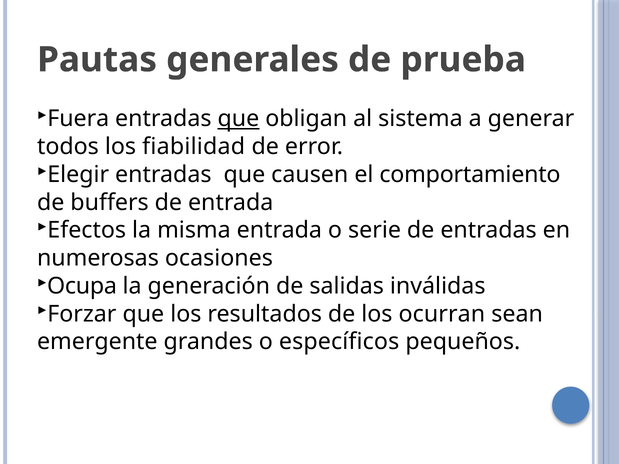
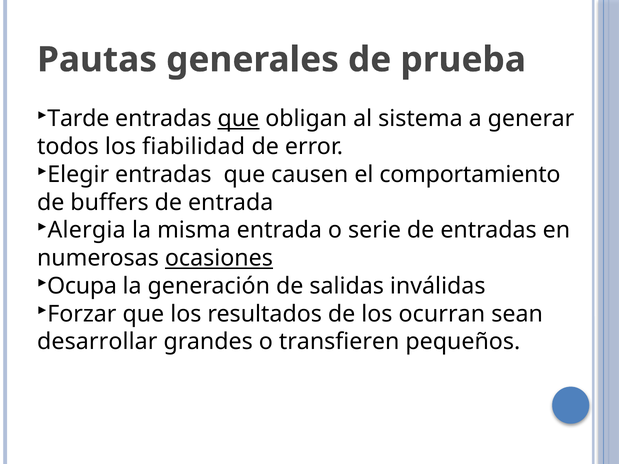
Fuera: Fuera -> Tarde (78, 119)
Efectos: Efectos -> Alergia (87, 230)
ocasiones underline: none -> present (219, 258)
emergente: emergente -> desarrollar (97, 342)
específicos: específicos -> transfieren (339, 342)
